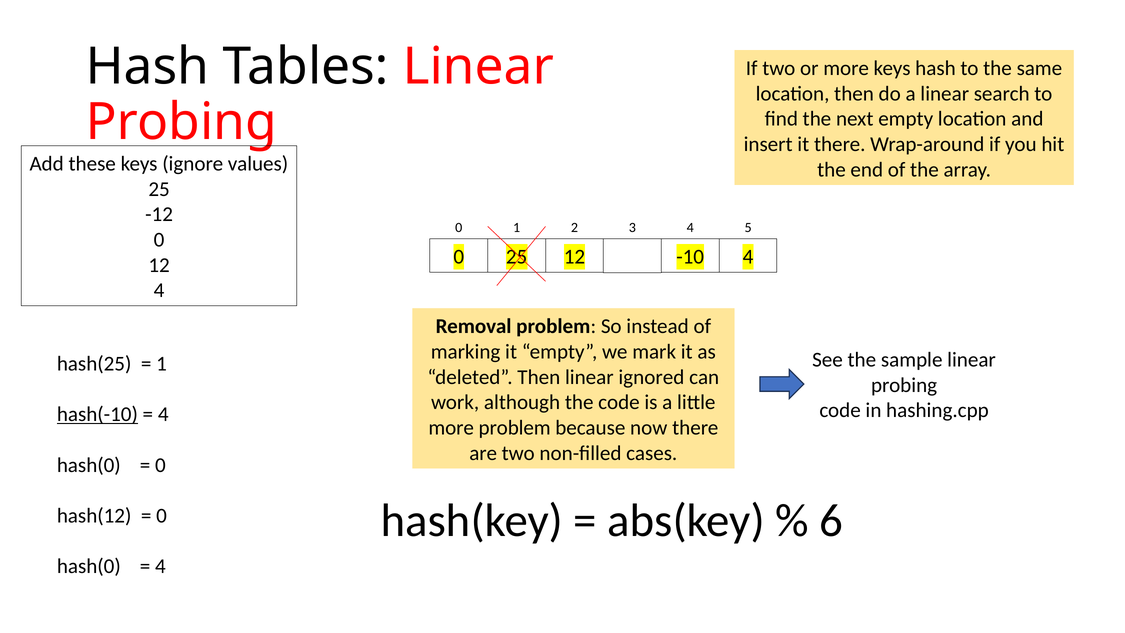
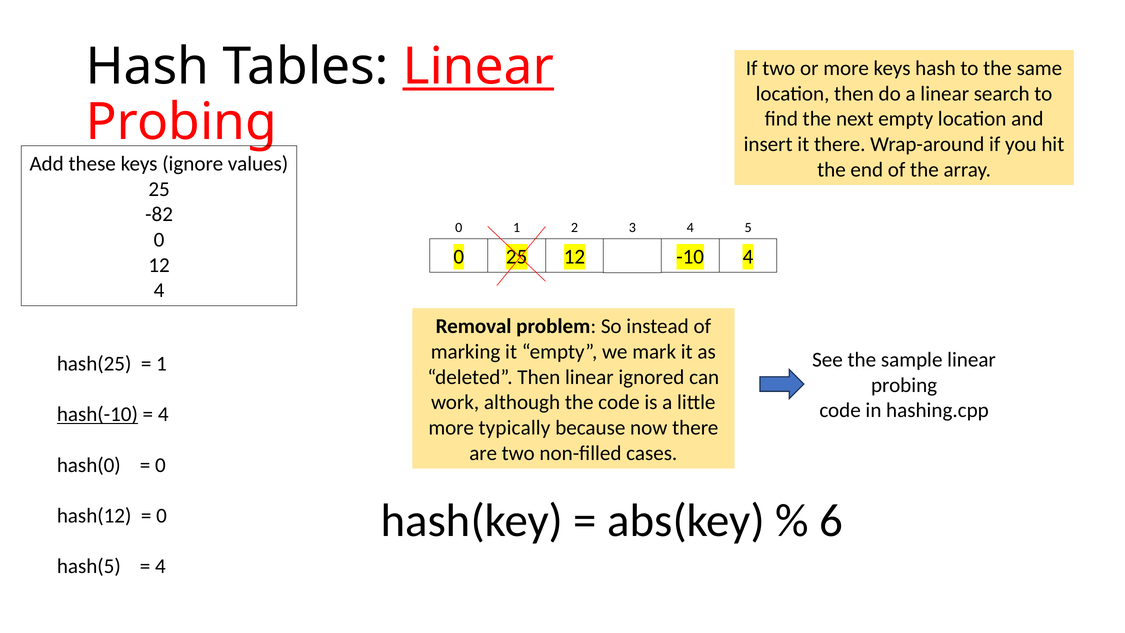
Linear underline: none -> present (478, 67)
-12: -12 -> -82 (159, 214)
more problem: problem -> typically (514, 428)
hash(0: hash(0 -> hash(5 (89, 566)
